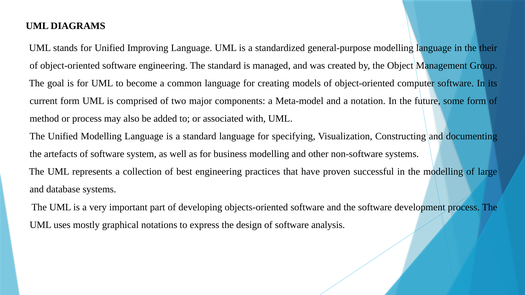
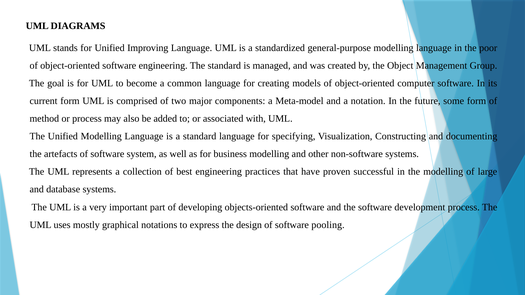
their: their -> poor (488, 48)
analysis: analysis -> pooling (328, 225)
